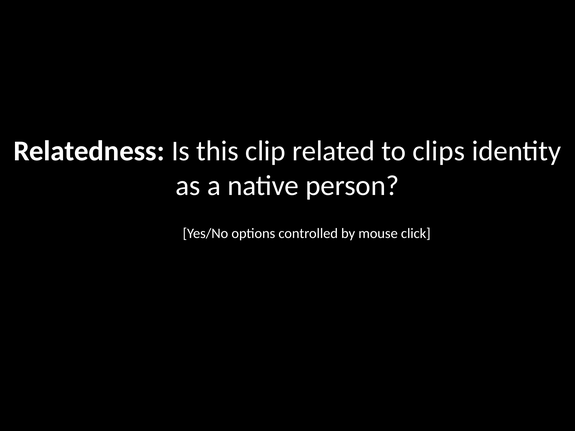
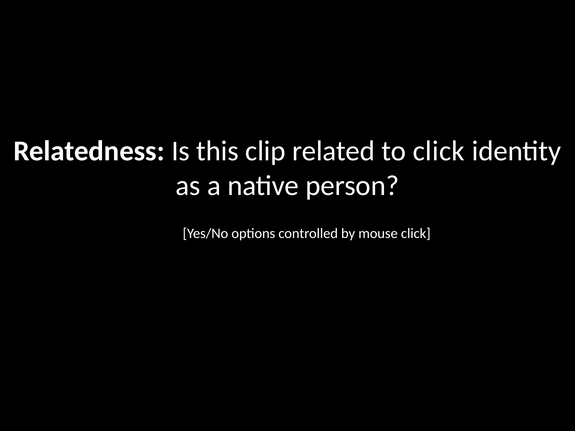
to clips: clips -> click (439, 151)
